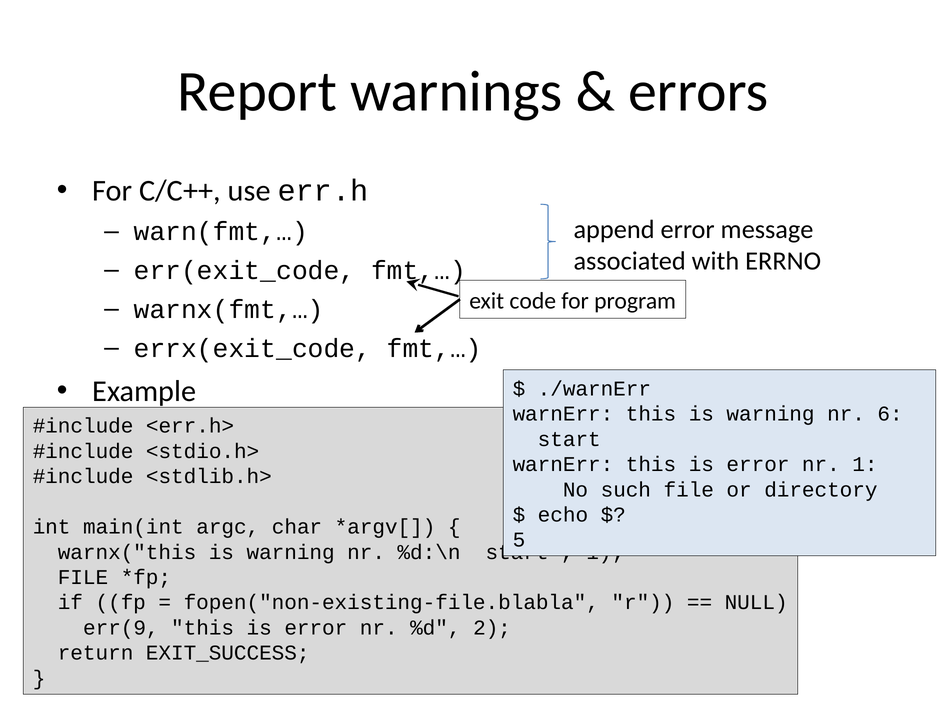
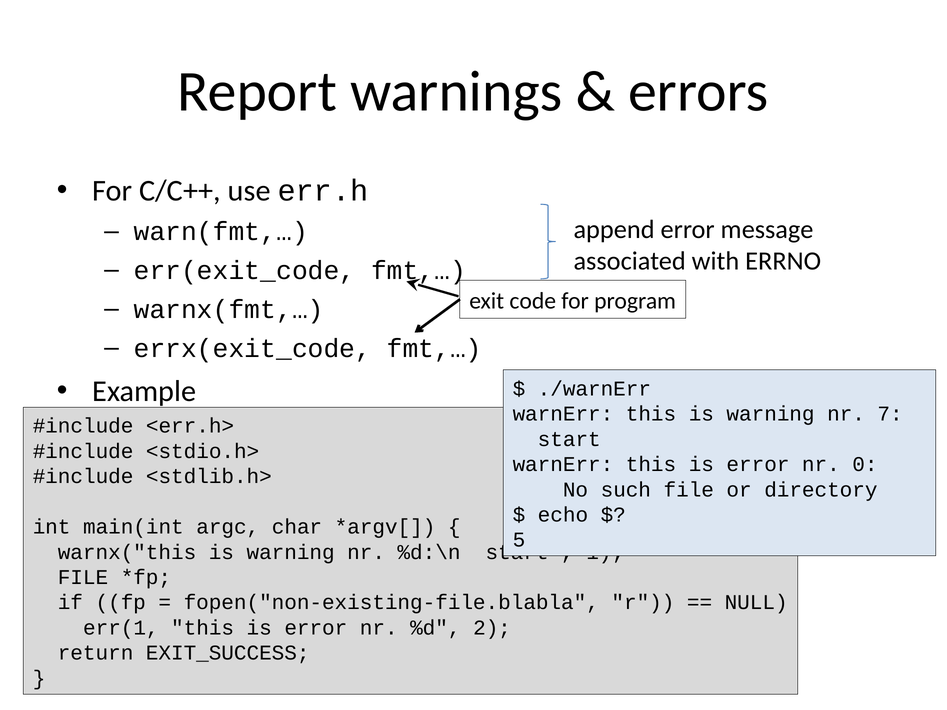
6: 6 -> 7 (890, 414)
nr 1: 1 -> 0 (865, 465)
err(9: err(9 -> err(1 (121, 628)
